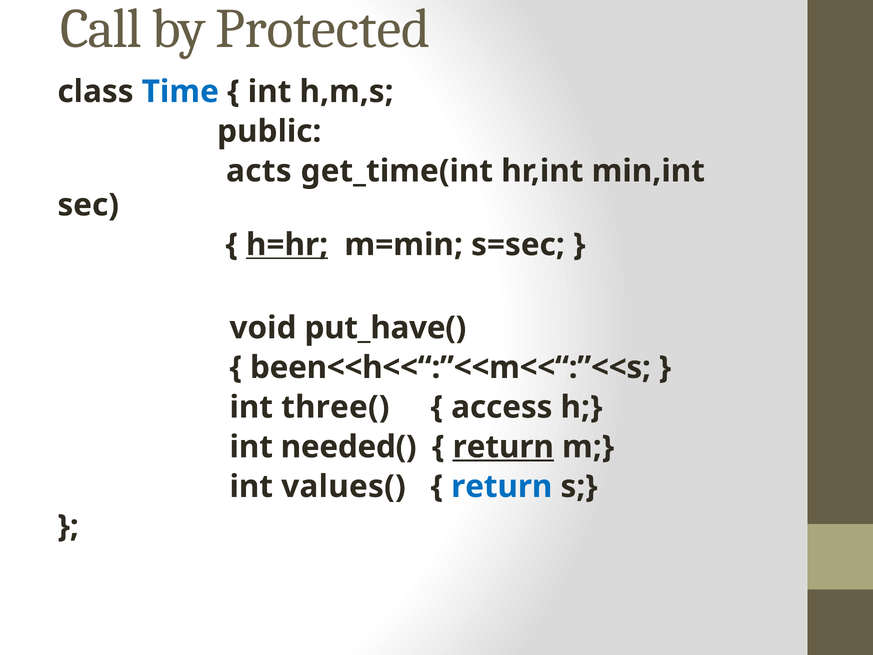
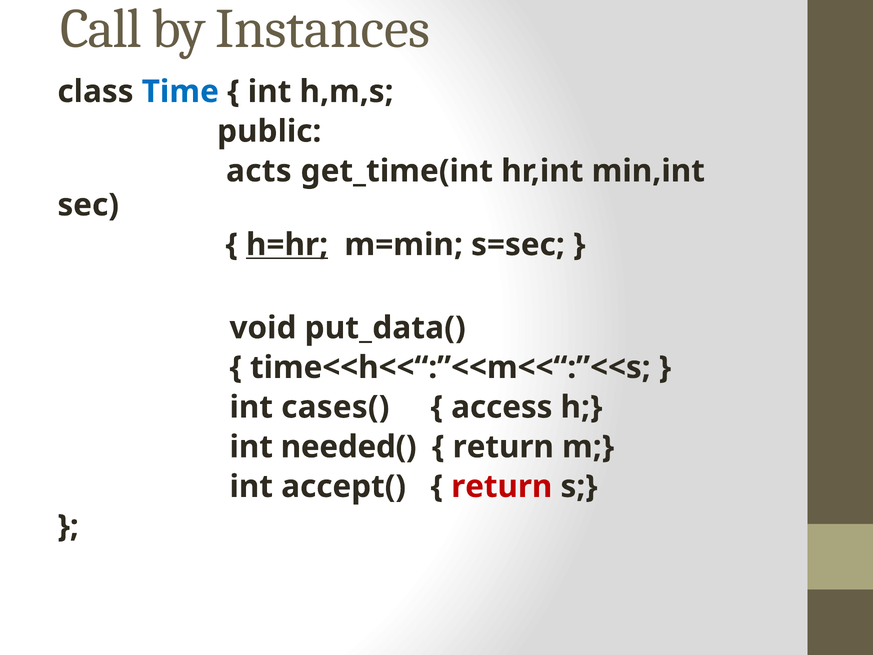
Protected: Protected -> Instances (323, 29)
put_have(: put_have( -> put_data( (385, 328)
been<<h<<“:”<<m<<“:”<<s: been<<h<<“:”<<m<<“:”<<s -> time<<h<<“:”<<m<<“:”<<s (450, 367)
three(: three( -> cases( (335, 407)
return underline: present -> none (503, 447)
values(: values( -> accept( (344, 486)
return colour: blue -> red (502, 486)
